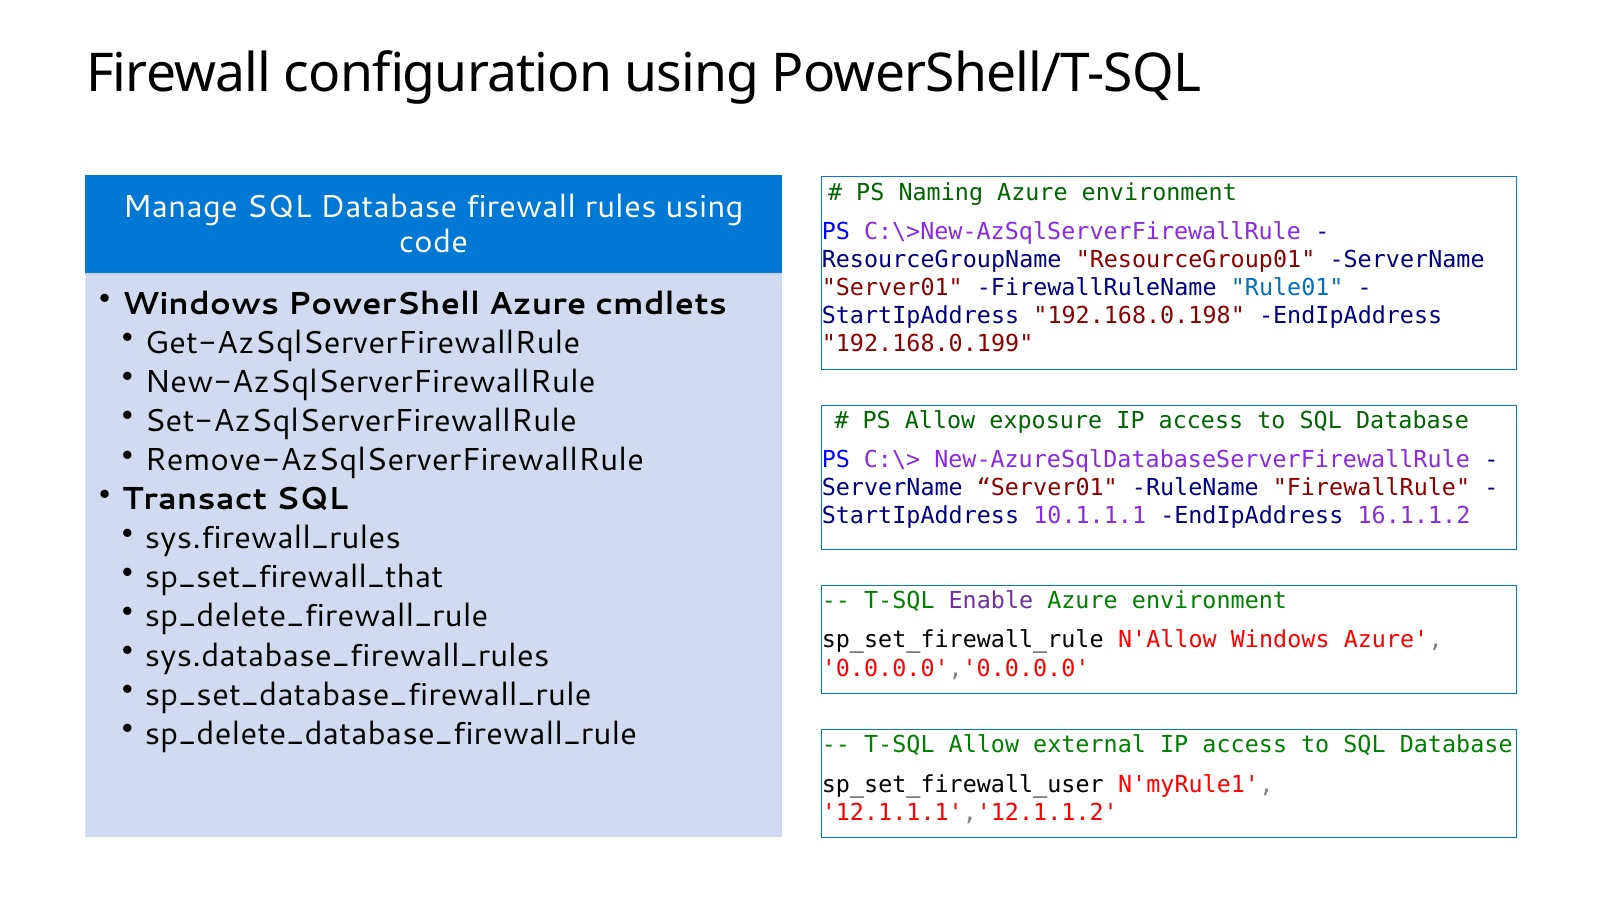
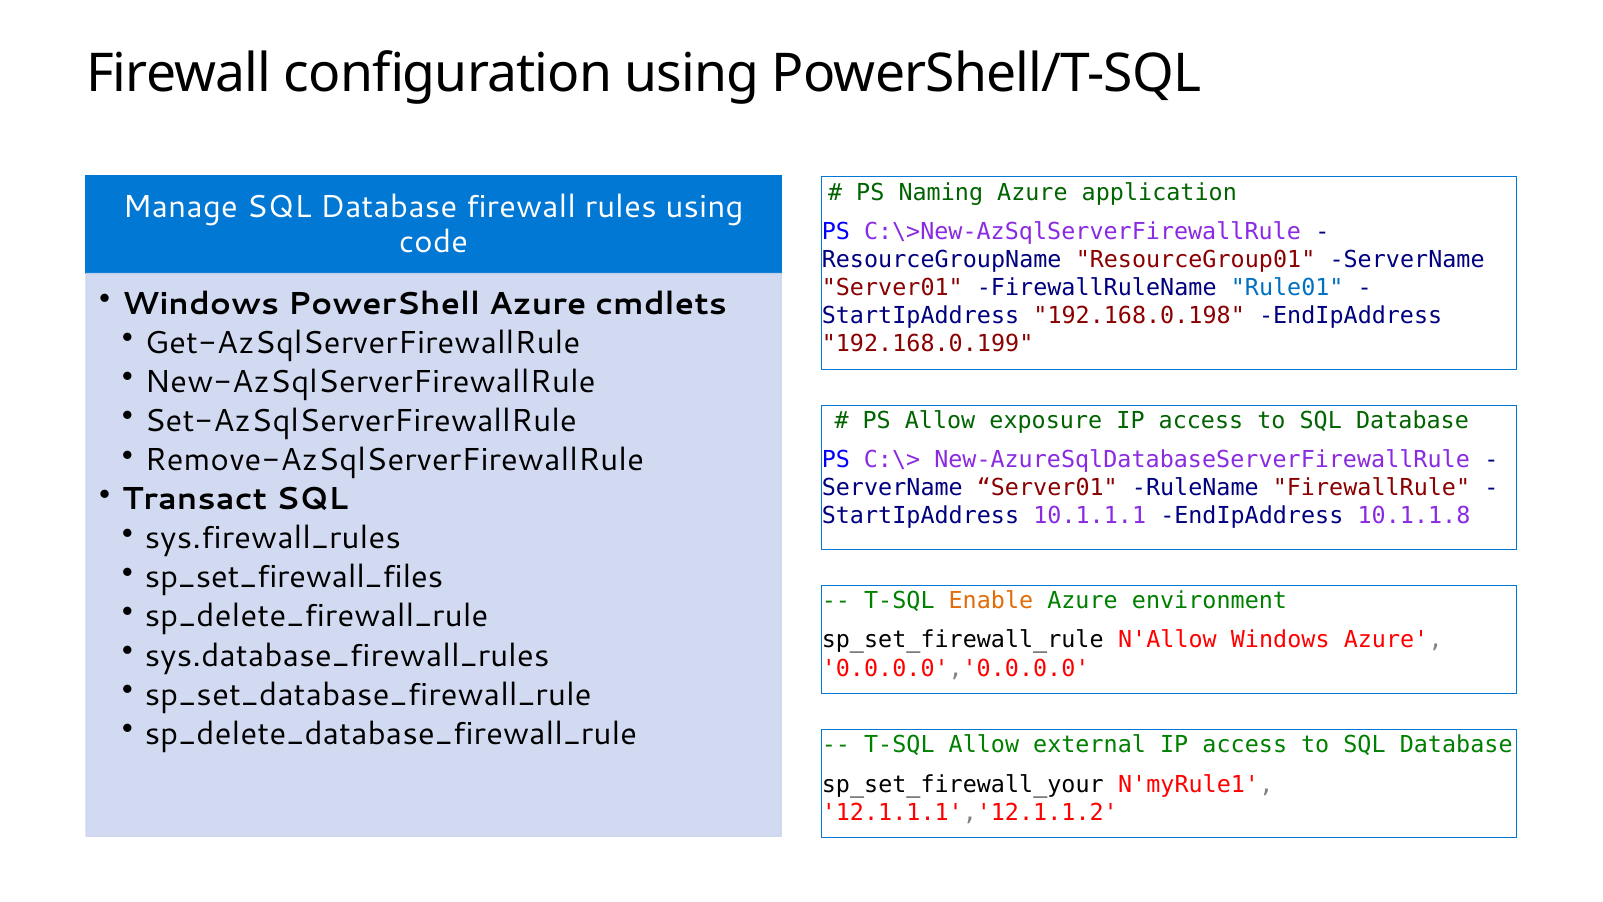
environment: environment -> application (1159, 193)
16.1.1.2: 16.1.1.2 -> 10.1.1.8 (1414, 516)
sp_set_firewall_that: sp_set_firewall_that -> sp_set_firewall_files (294, 577)
Enable colour: purple -> orange (991, 601)
sp_set_firewall_user: sp_set_firewall_user -> sp_set_firewall_your (963, 784)
